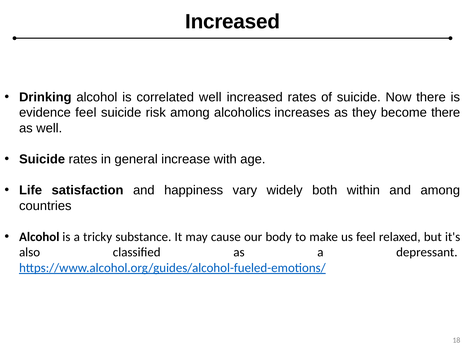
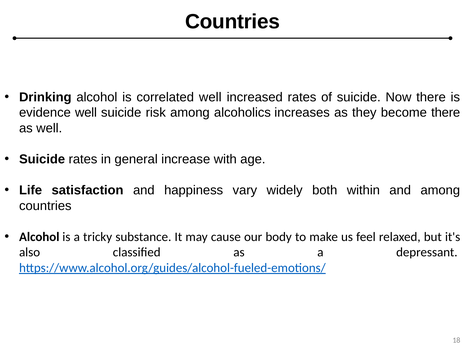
Increased: Increased -> Countries (233, 22)
evidence feel: feel -> well (86, 113)
